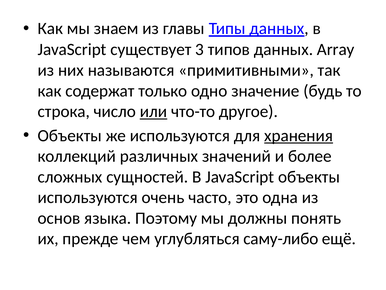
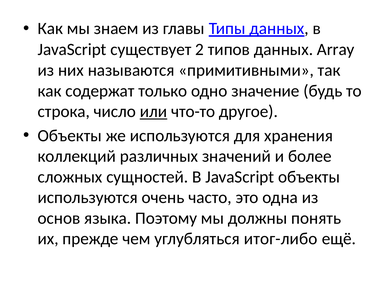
3: 3 -> 2 (200, 49)
хранения underline: present -> none (299, 135)
саму-либо: саму-либо -> итог-либо (281, 238)
